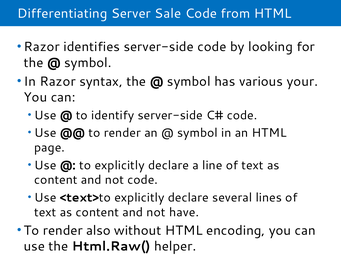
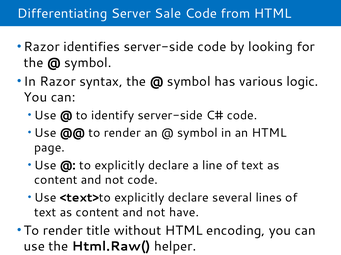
your: your -> logic (302, 82)
also: also -> title (98, 231)
